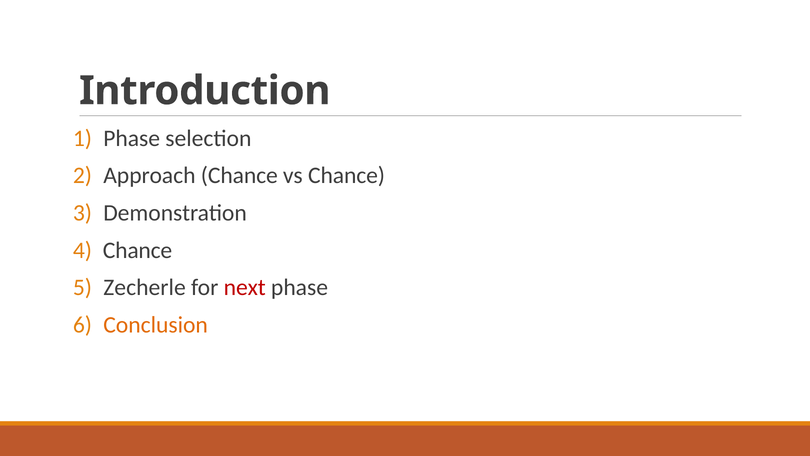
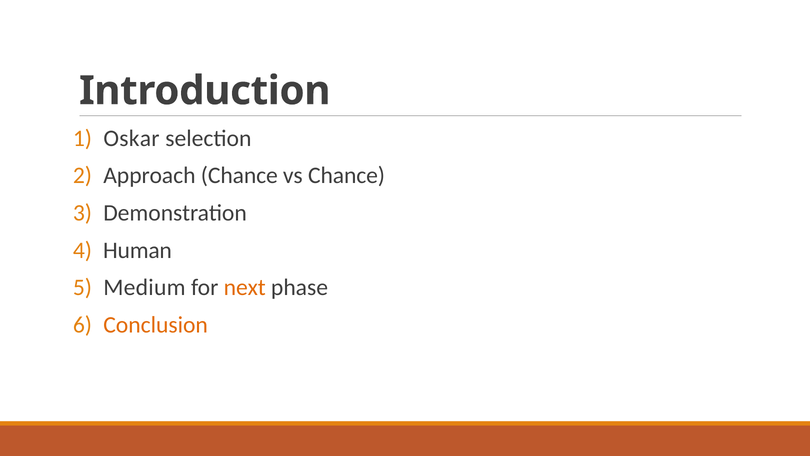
Phase: Phase -> Oskar (132, 138)
Chance: Chance -> Human (138, 250)
Zecherle: Zecherle -> Medium (144, 287)
next colour: red -> orange (245, 287)
